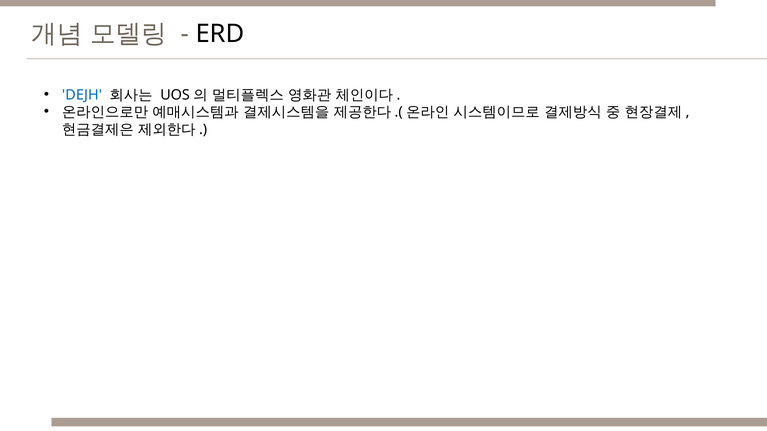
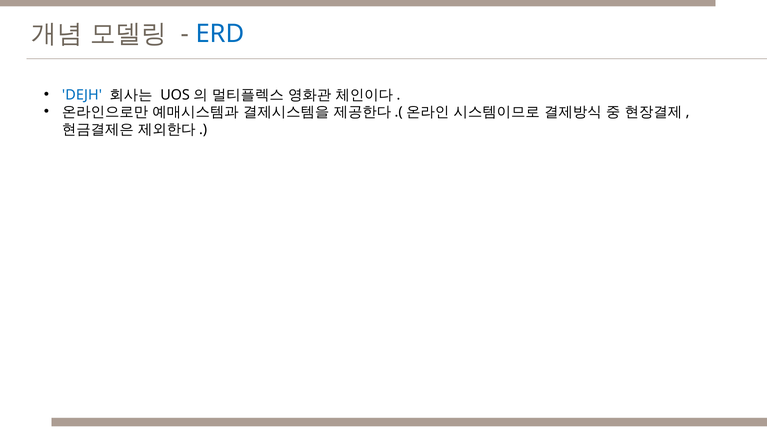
ERD colour: black -> blue (220, 34)
